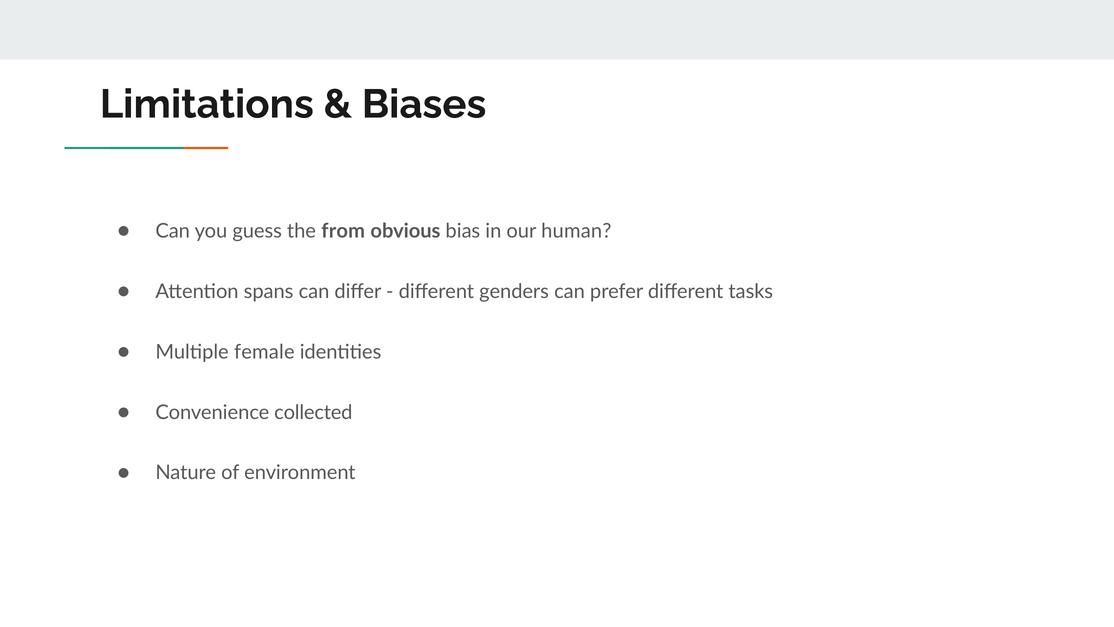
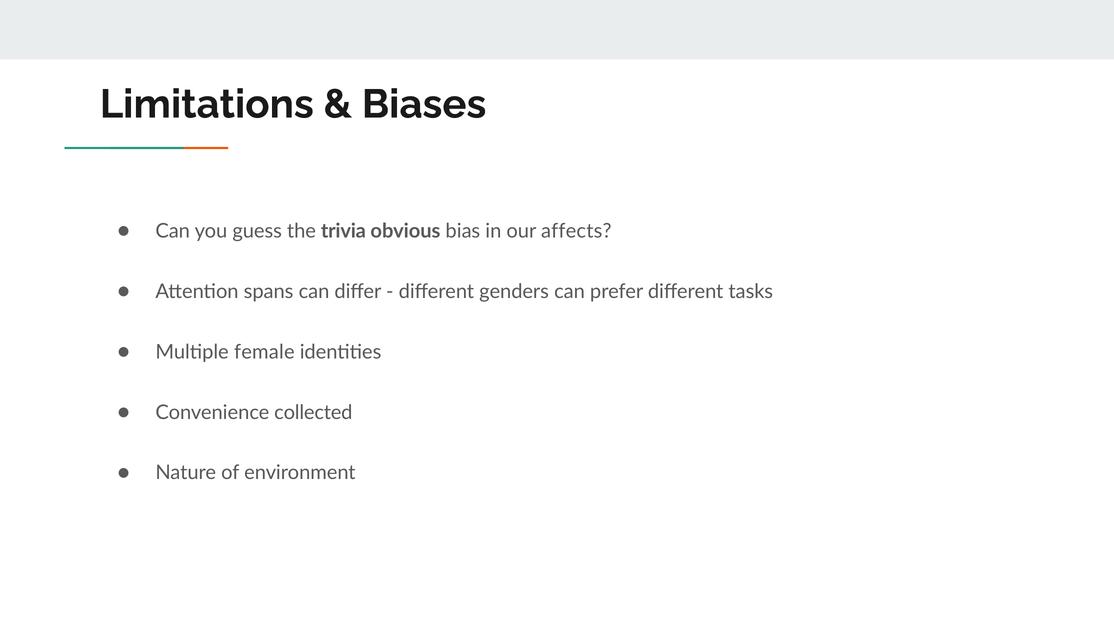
from: from -> trivia (343, 231)
human: human -> affects (576, 231)
